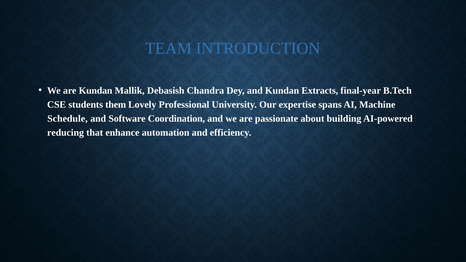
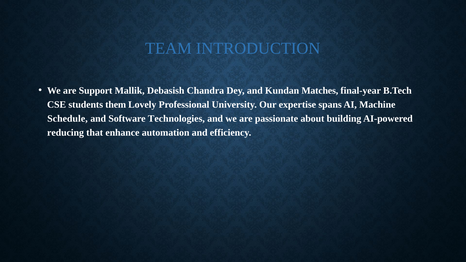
are Kundan: Kundan -> Support (96, 91)
Extracts: Extracts -> Matches (320, 91)
Coordination: Coordination -> Technologies (176, 119)
